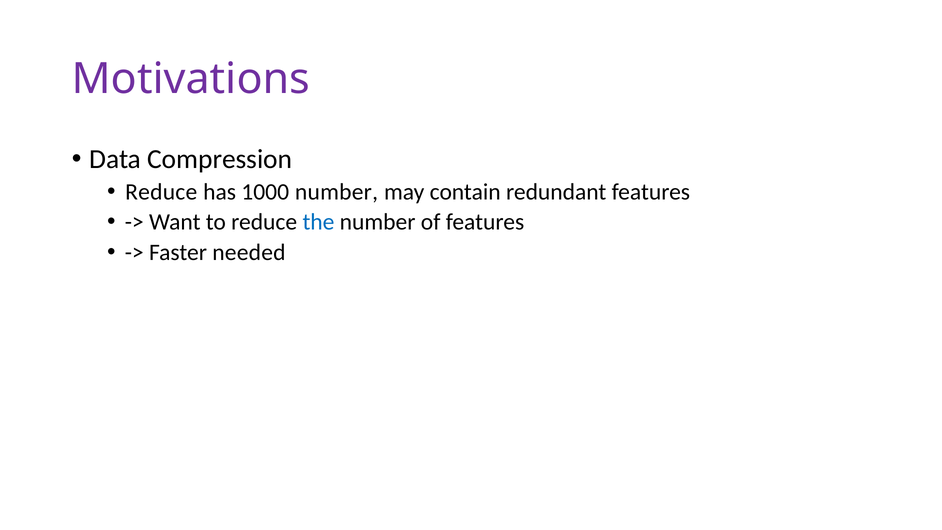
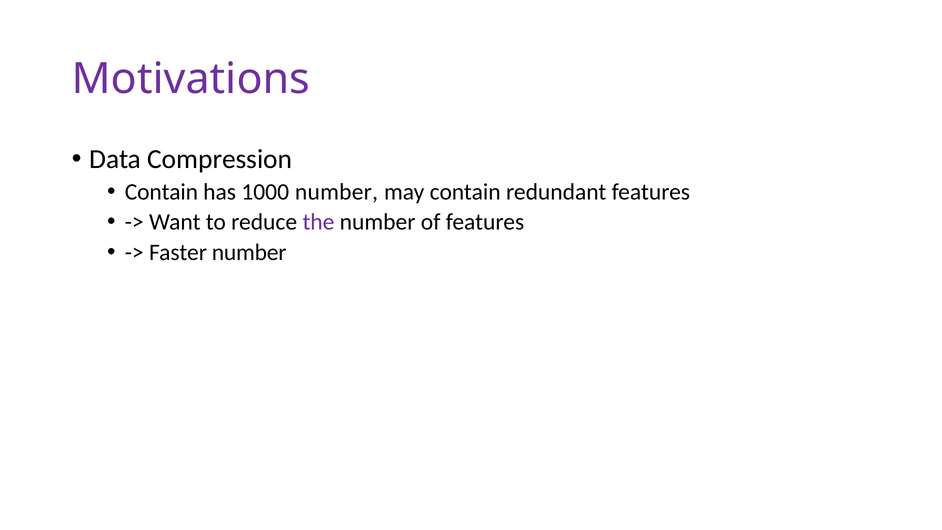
Reduce: Reduce -> Contain (161, 192)
the colour: blue -> purple (318, 222)
Faster needed: needed -> number (249, 252)
